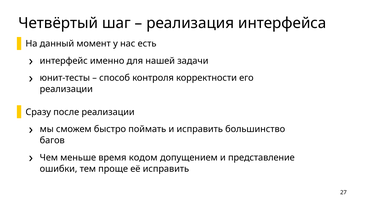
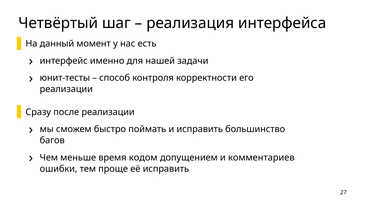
представление: представление -> комментариев (261, 158)
